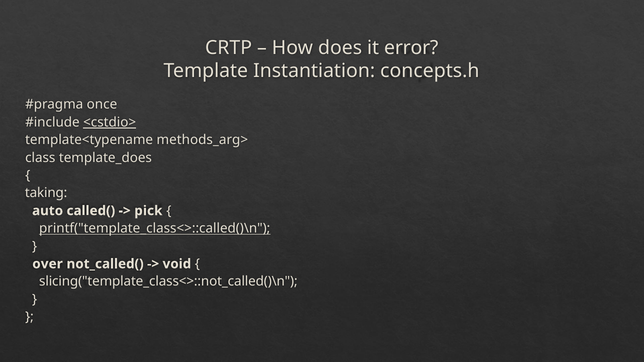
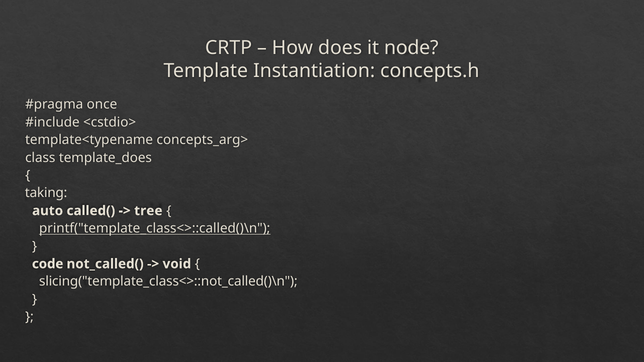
error: error -> node (411, 48)
<cstdio> underline: present -> none (110, 122)
methods_arg>: methods_arg> -> concepts_arg> (202, 140)
pick: pick -> tree (148, 211)
over: over -> code (48, 264)
